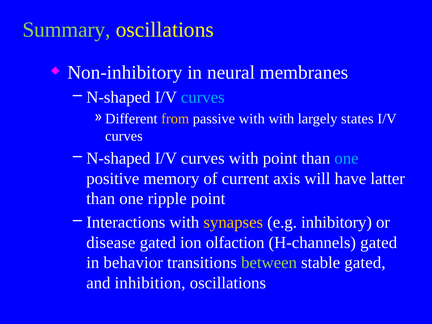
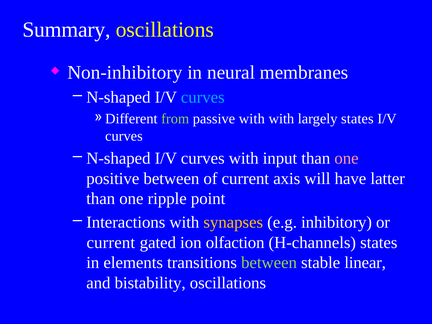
Summary colour: light green -> white (66, 30)
from colour: yellow -> light green (175, 119)
with point: point -> input (280, 158)
one colour: light blue -> pink (346, 158)
positive memory: memory -> between (171, 179)
disease: disease -> current (111, 242)
H-channels gated: gated -> states (379, 242)
behavior: behavior -> elements (133, 263)
stable gated: gated -> linear (365, 263)
inhibition: inhibition -> bistability (150, 283)
